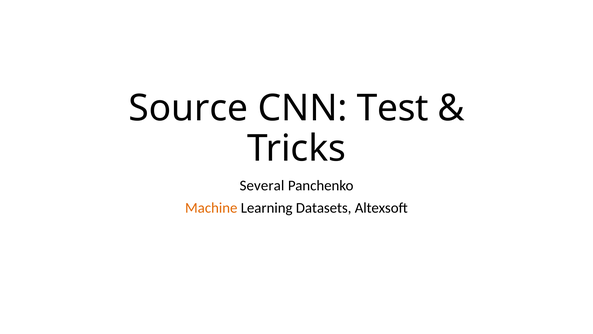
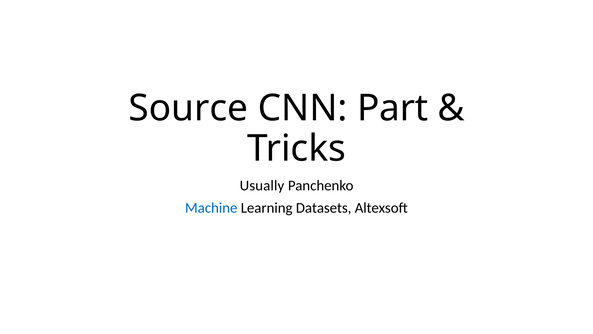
Test: Test -> Part (393, 108)
Several: Several -> Usually (262, 185)
Machine colour: orange -> blue (211, 208)
